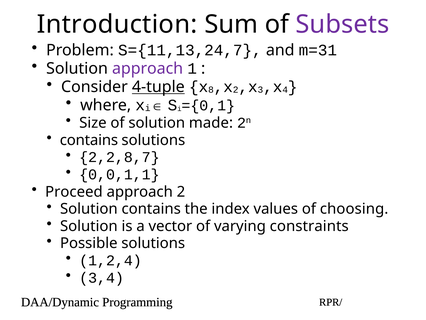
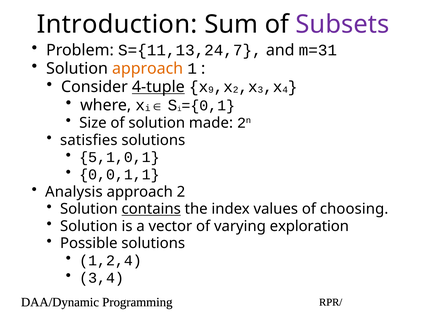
approach colour: purple -> orange (148, 68)
8: 8 -> 9 (211, 90)
contains: contains -> satisfies (89, 140)
2,2,8,7: 2,2,8,7 -> 5,1,0,1 (119, 157)
Proceed: Proceed -> Analysis (74, 191)
contains underline: none -> present (151, 209)
constraints: constraints -> exploration (309, 226)
